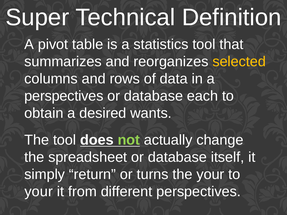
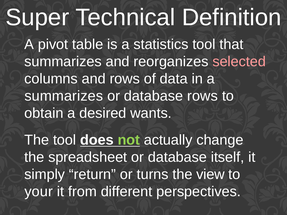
selected colour: yellow -> pink (239, 62)
perspectives: perspectives -> summarizes (64, 96)
database each: each -> rows (202, 96)
the your: your -> view (210, 175)
